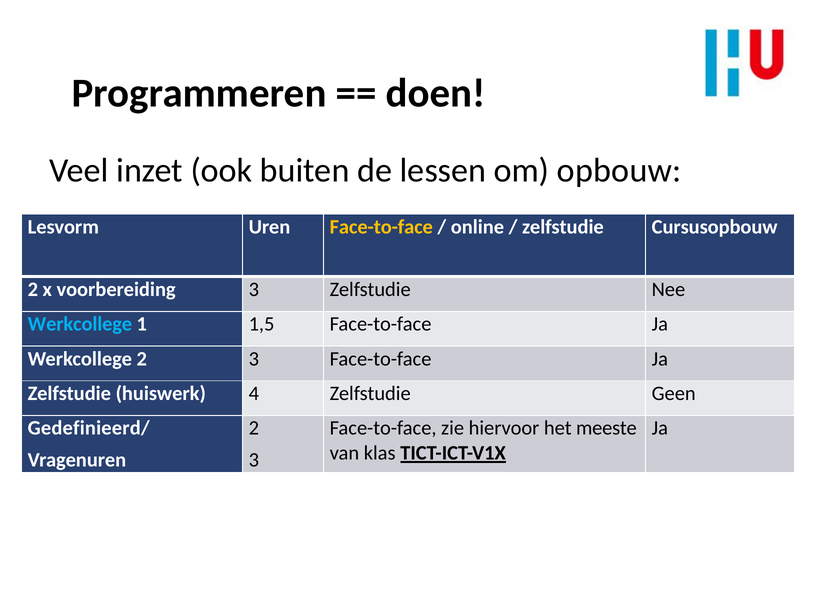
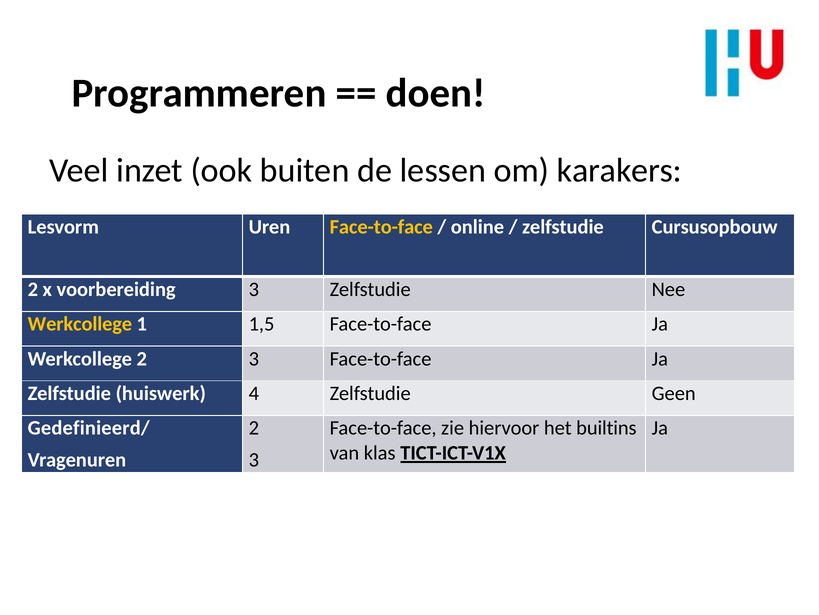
opbouw: opbouw -> karakers (619, 170)
Werkcollege colour: light blue -> yellow (80, 324)
meeste: meeste -> builtins (606, 428)
